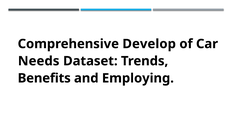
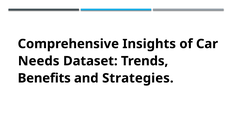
Develop: Develop -> Insights (149, 44)
Employing: Employing -> Strategies (138, 78)
